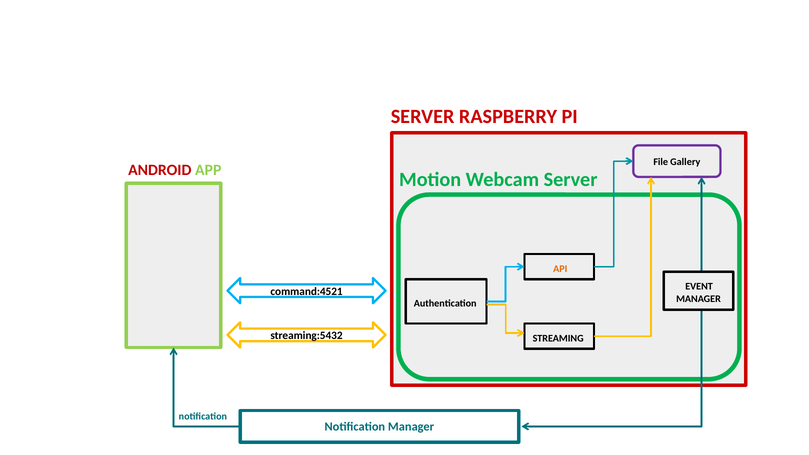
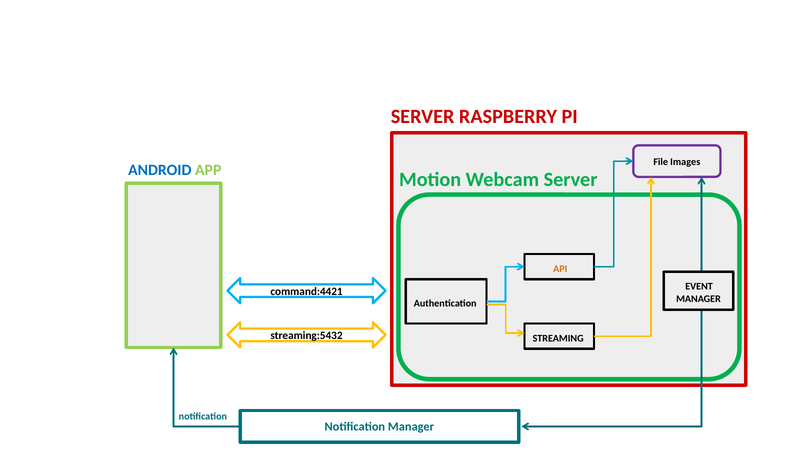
Gallery: Gallery -> Images (685, 162)
ANDROID colour: red -> blue (160, 170)
command:4521: command:4521 -> command:4421 (307, 291)
